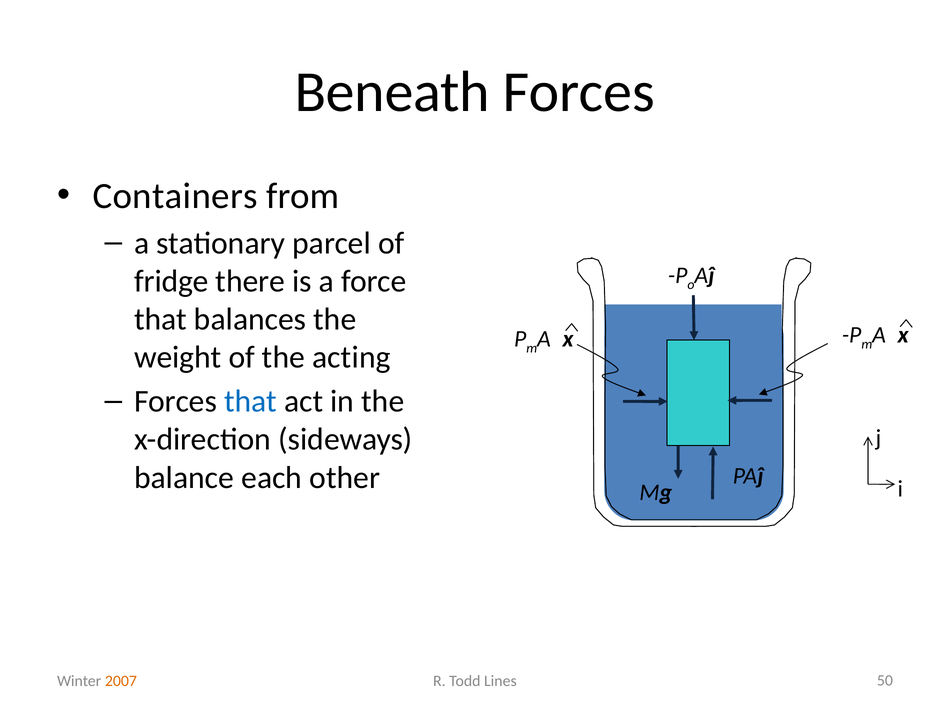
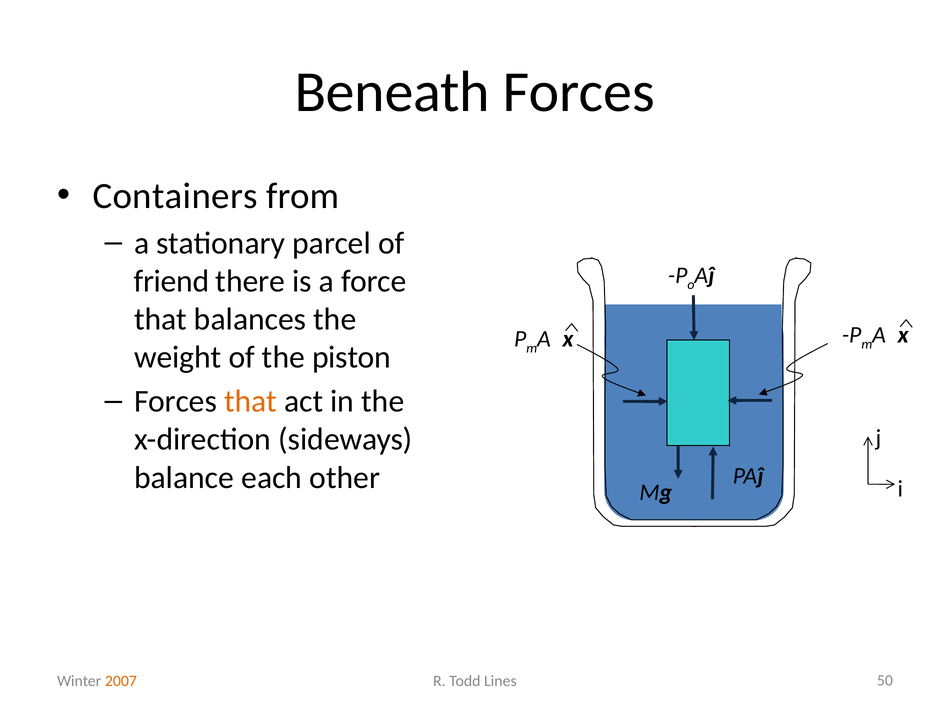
fridge: fridge -> friend (171, 281)
acting: acting -> piston (352, 357)
that colour: blue -> orange (250, 401)
